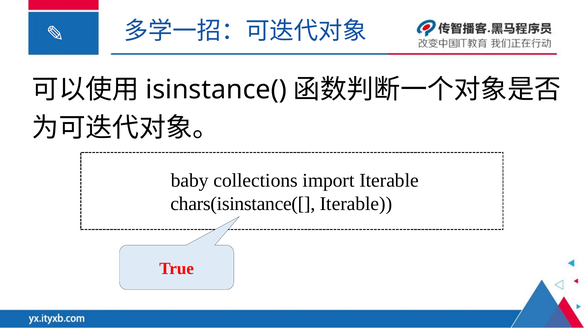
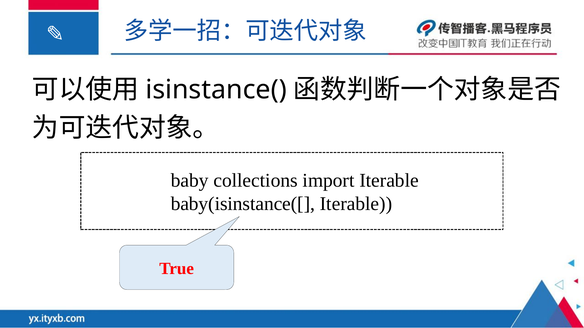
chars(isinstance([: chars(isinstance([ -> baby(isinstance([ (243, 204)
